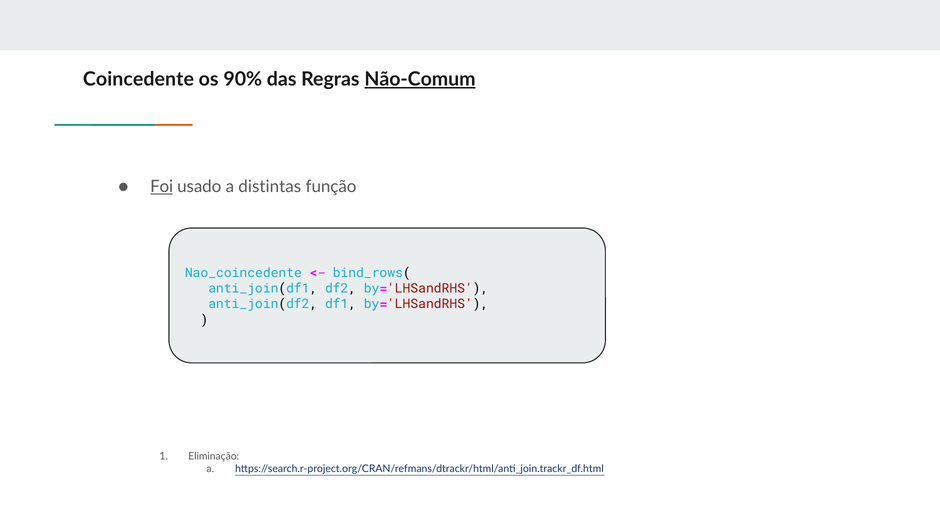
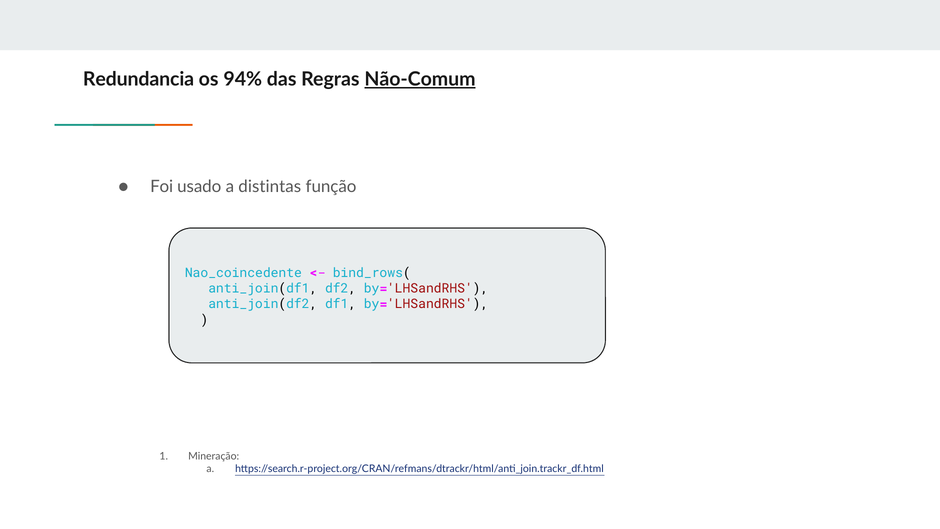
Coincedente: Coincedente -> Redundancia (139, 79)
90%: 90% -> 94% (243, 79)
Foi underline: present -> none (162, 187)
Eliminação: Eliminação -> Mineração (214, 456)
